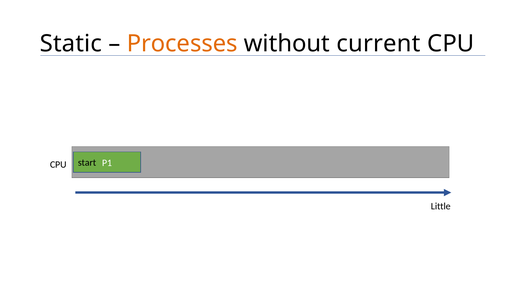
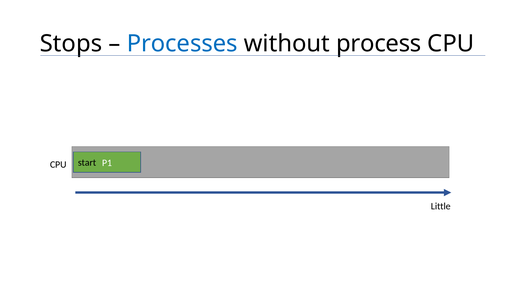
Static: Static -> Stops (71, 44)
Processes colour: orange -> blue (182, 44)
current: current -> process (379, 44)
